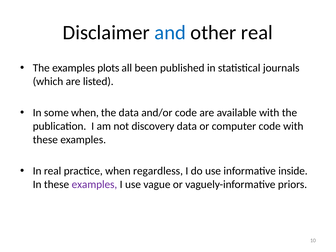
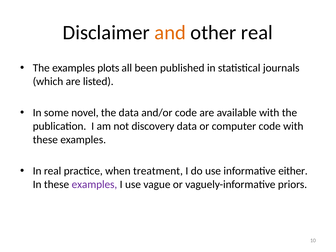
and colour: blue -> orange (170, 33)
some when: when -> novel (85, 113)
regardless: regardless -> treatment (158, 171)
inside: inside -> either (293, 171)
